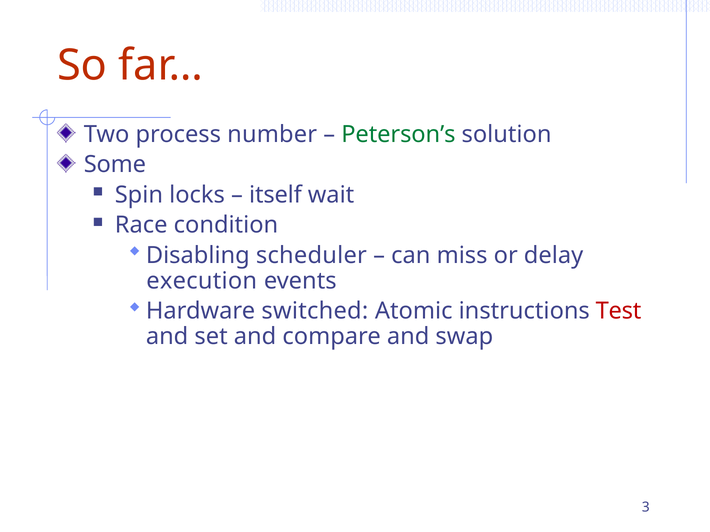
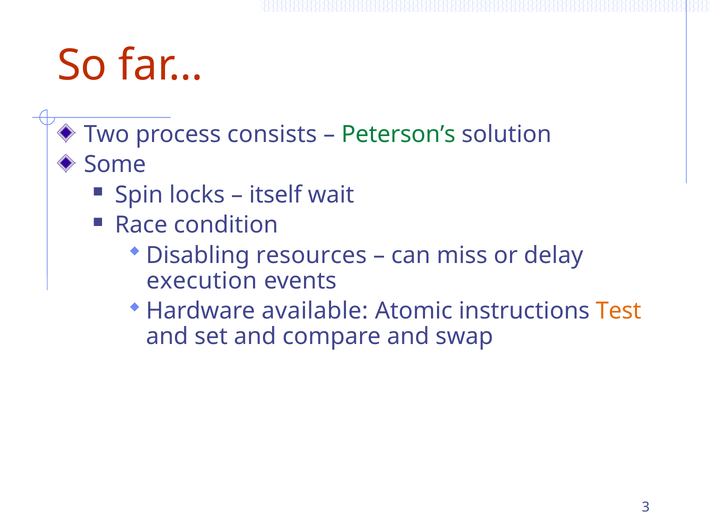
number: number -> consists (272, 135)
scheduler: scheduler -> resources (311, 256)
switched: switched -> available (315, 311)
Test colour: red -> orange (618, 311)
